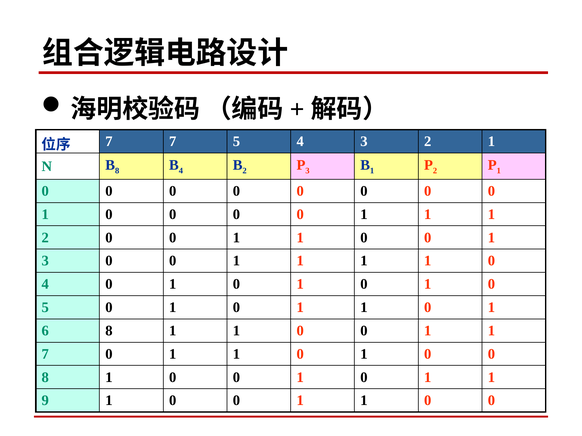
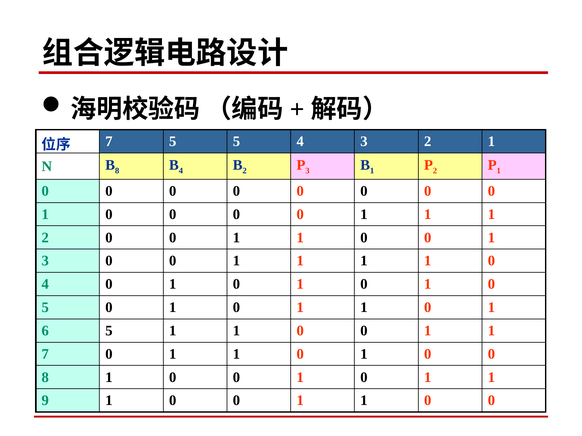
7 7: 7 -> 5 (173, 142)
6 8: 8 -> 5 (109, 331)
